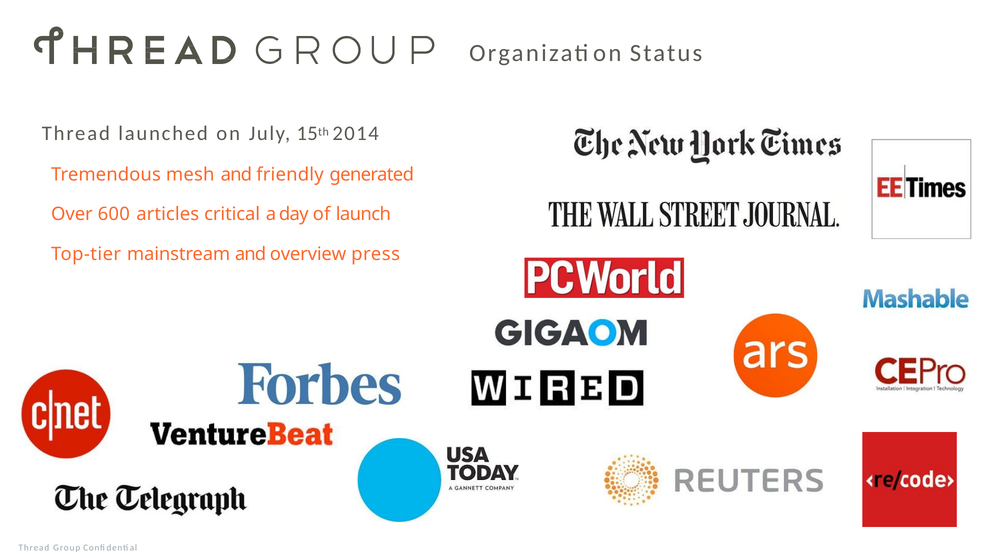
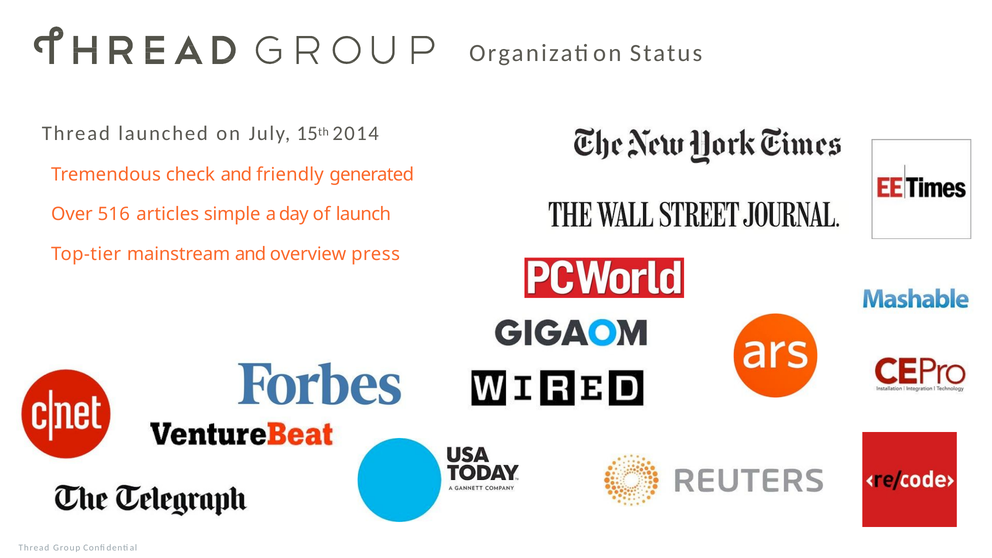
mesh: mesh -> check (190, 175)
600: 600 -> 516 (114, 214)
critical: critical -> simple (232, 214)
